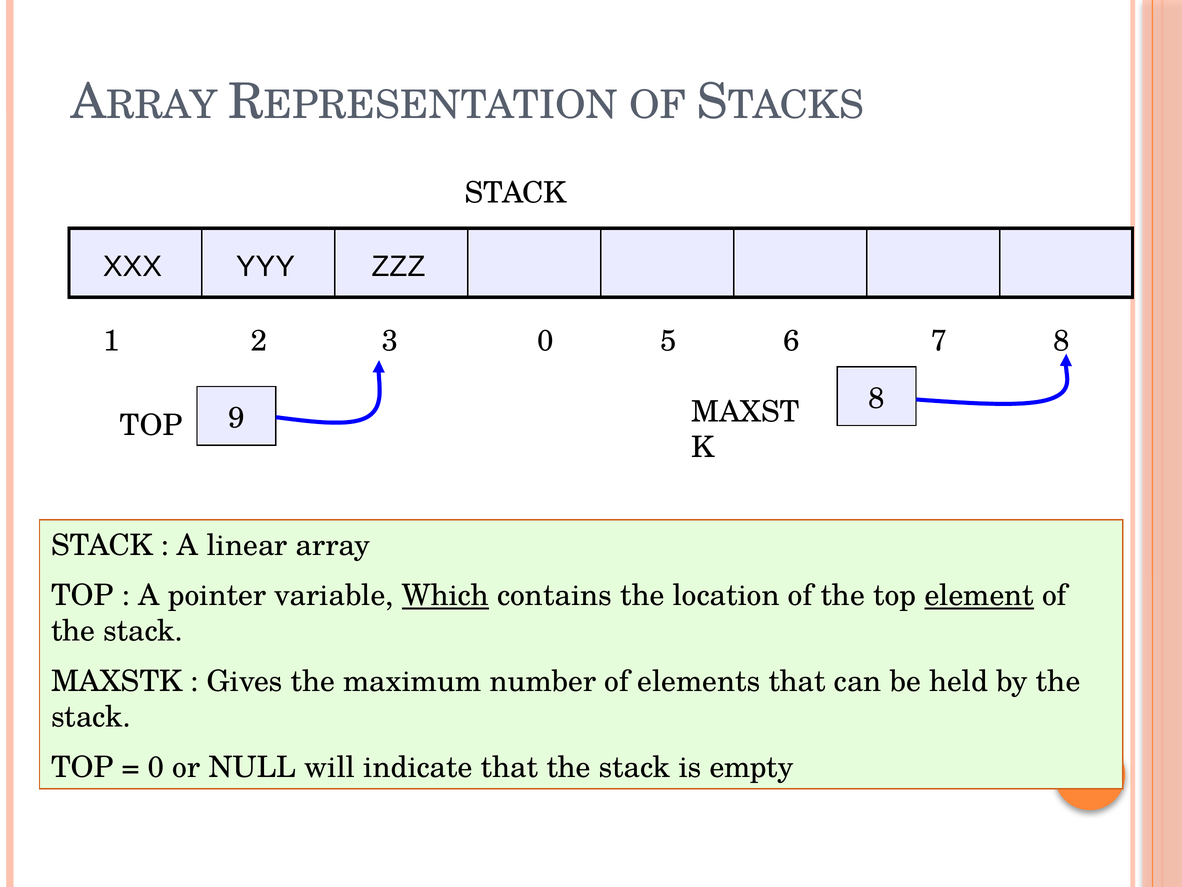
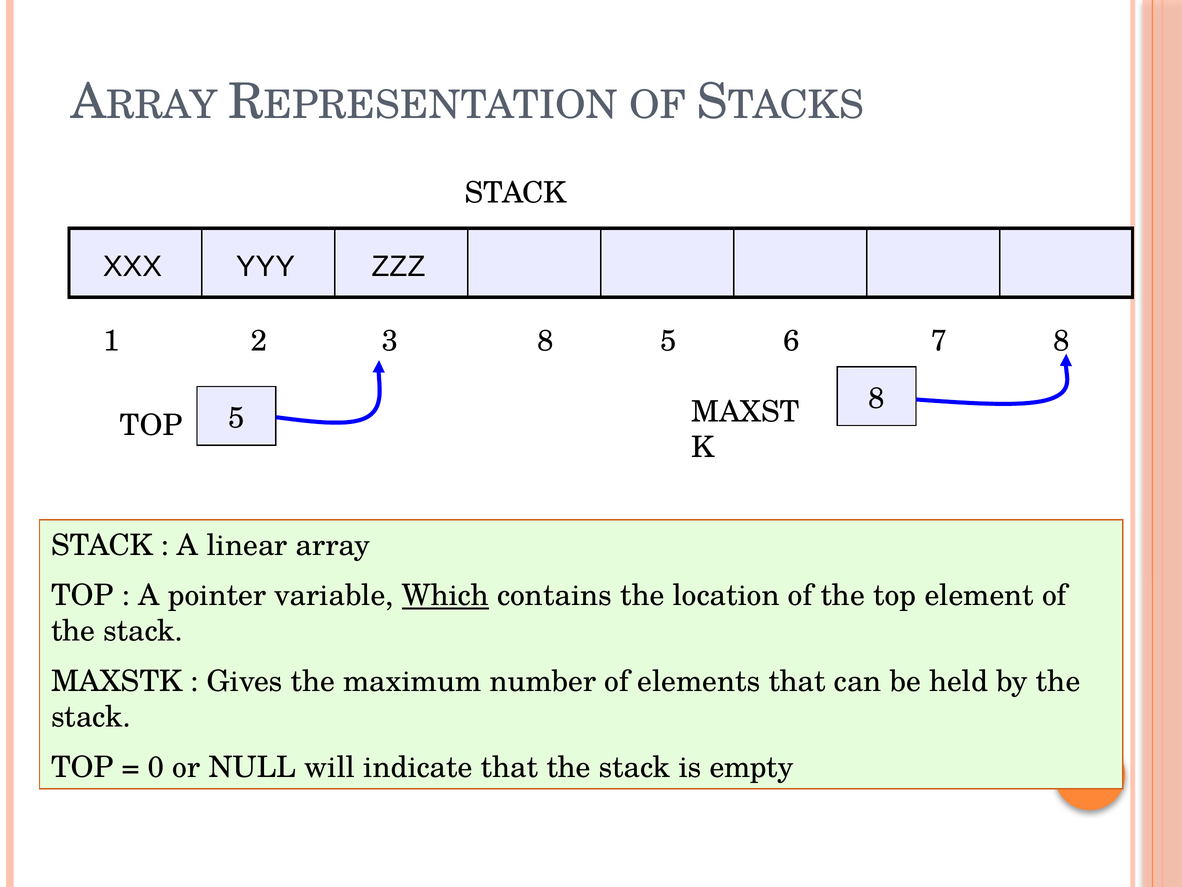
3 0: 0 -> 8 (546, 341)
TOP 9: 9 -> 5 (236, 418)
element underline: present -> none (979, 595)
